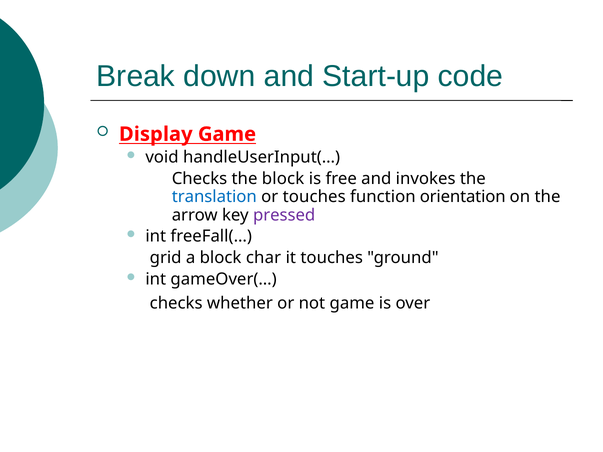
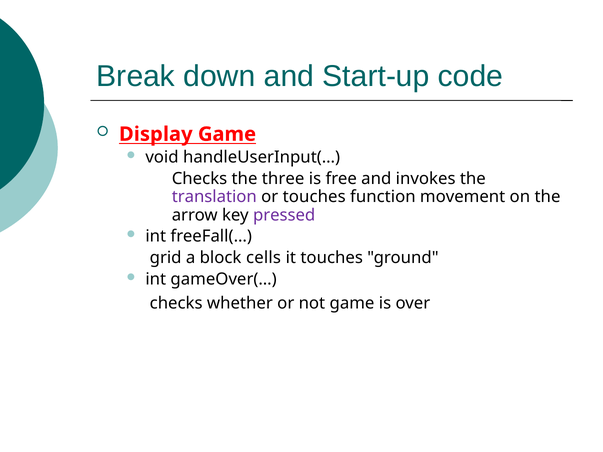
the block: block -> three (283, 179)
translation colour: blue -> purple (214, 197)
orientation: orientation -> movement (463, 197)
char: char -> cells (264, 258)
